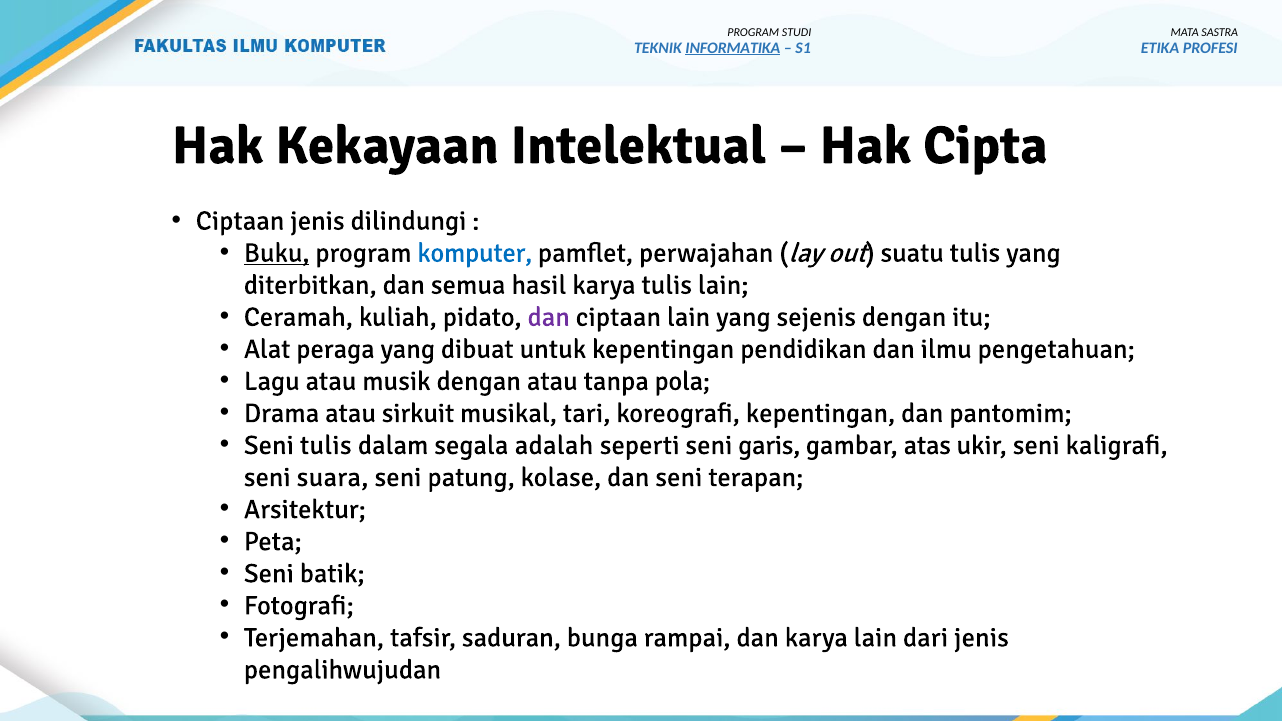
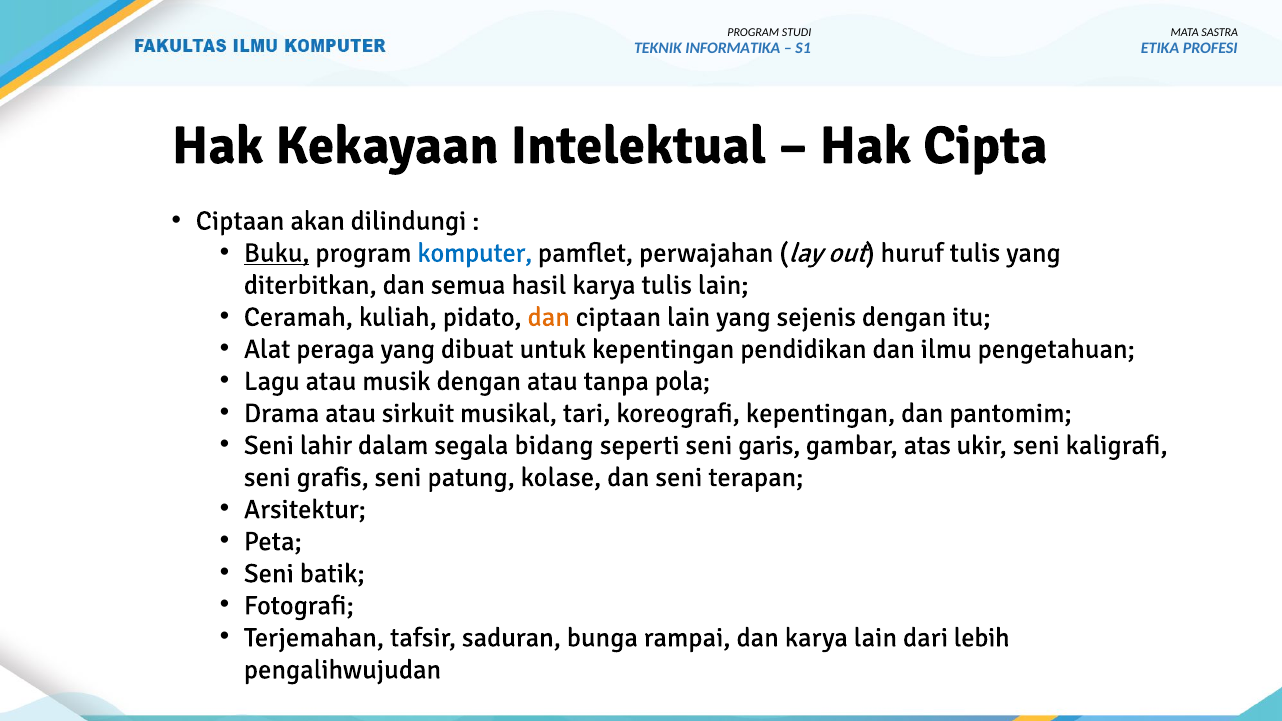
INFORMATIKA underline: present -> none (733, 48)
Ciptaan jenis: jenis -> akan (318, 221)
suatu: suatu -> huruf (912, 253)
dan colour: purple -> orange (549, 317)
Seni tulis: tulis -> lahir (326, 445)
adalah: adalah -> bidang (554, 445)
suara: suara -> grafis (333, 477)
dari jenis: jenis -> lebih (982, 638)
